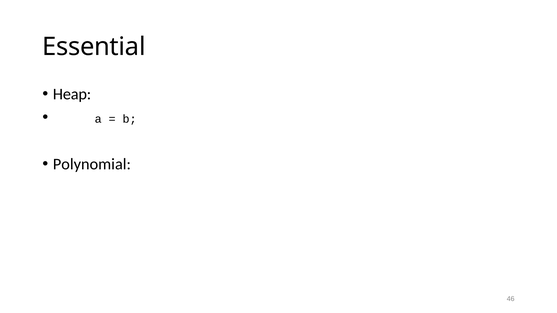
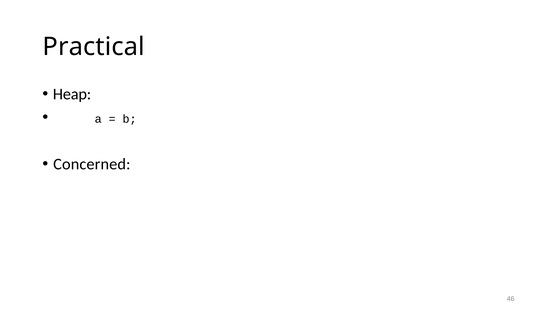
Essential: Essential -> Practical (94, 47)
Polynomial: Polynomial -> Concerned (92, 164)
